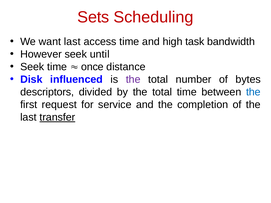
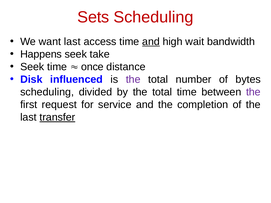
and underline: none -> present (151, 42)
task: task -> wait (195, 42)
However: However -> Happens (41, 54)
until: until -> take (100, 54)
descriptors: descriptors -> scheduling (47, 92)
the colour: blue -> purple (253, 92)
